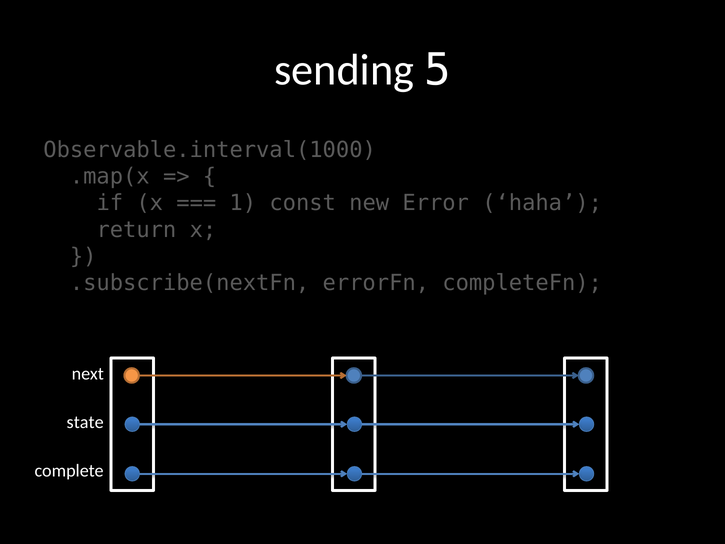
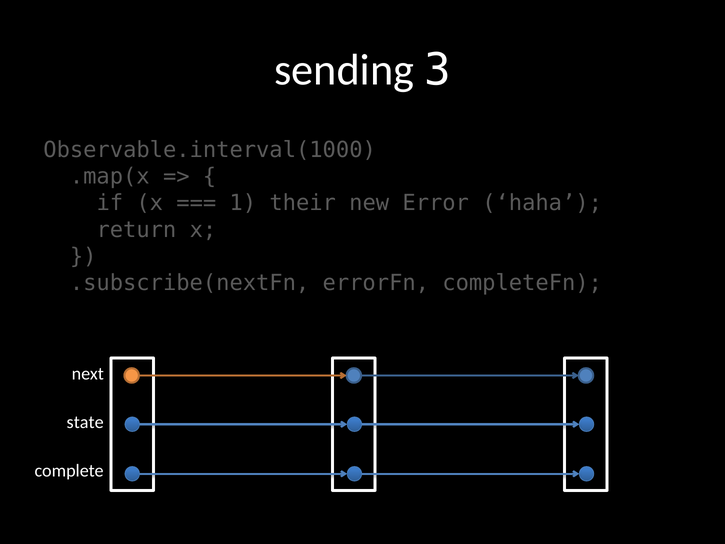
5: 5 -> 3 (438, 70)
const: const -> their (303, 203)
